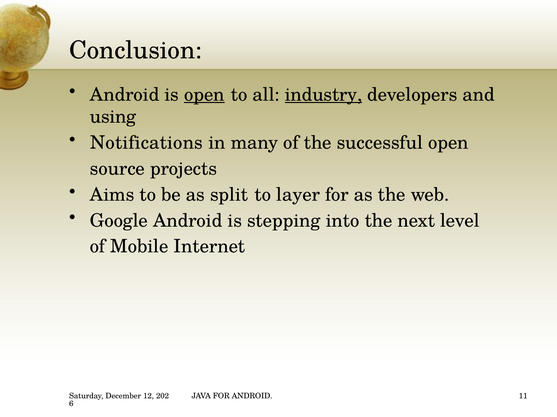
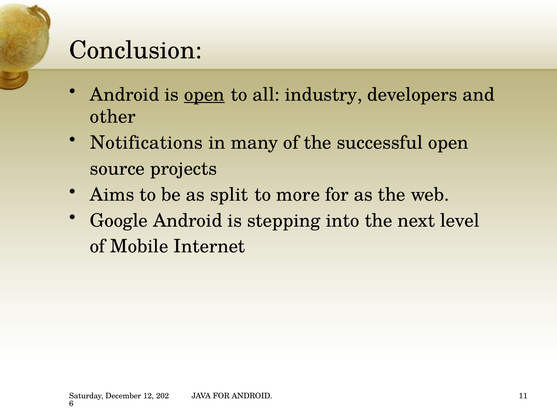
industry underline: present -> none (324, 95)
using: using -> other (113, 117)
layer: layer -> more (298, 195)
